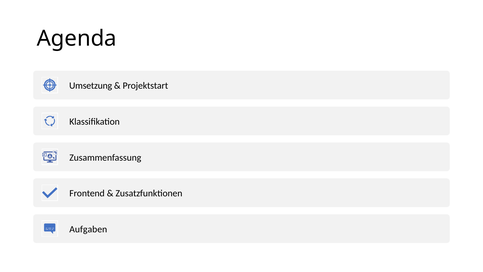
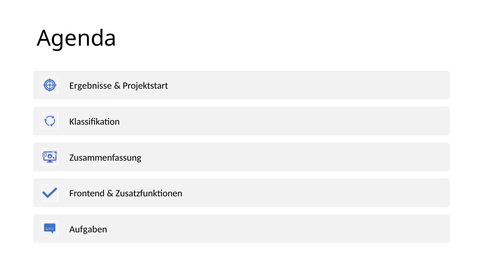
Umsetzung: Umsetzung -> Ergebnisse (91, 86)
